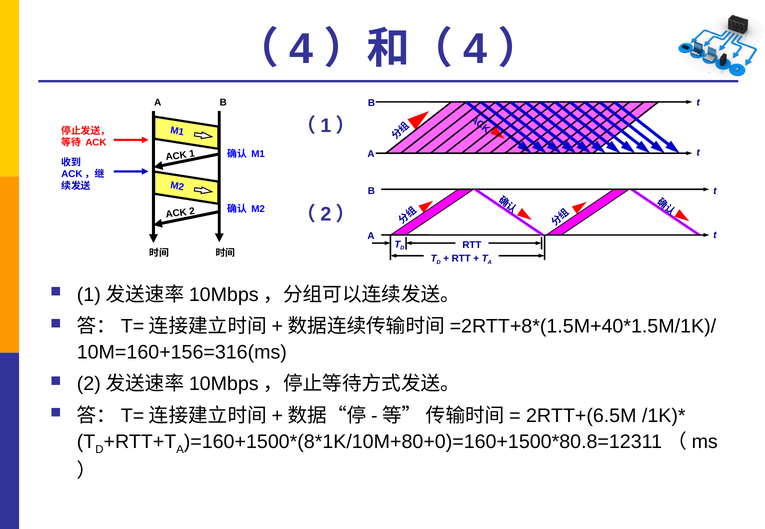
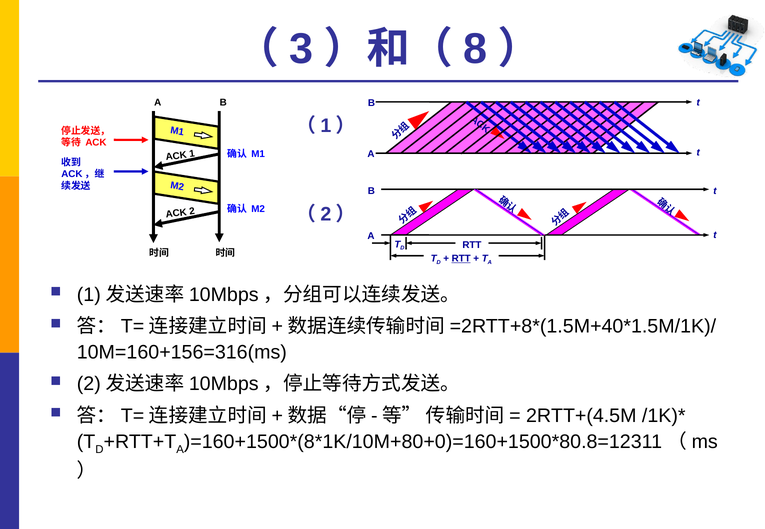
4: 4 -> 3 (301, 49)
4: 4 -> 8 (475, 49)
RTT underline: none -> present (461, 259)
2RTT+(6.5M: 2RTT+(6.5M -> 2RTT+(4.5M (581, 416)
